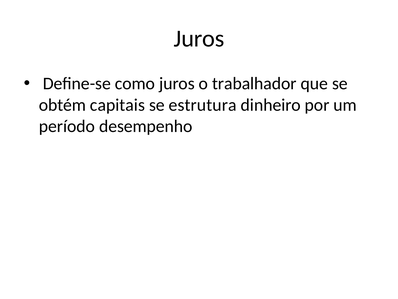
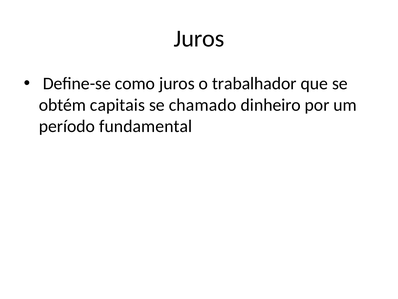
estrutura: estrutura -> chamado (203, 105)
desempenho: desempenho -> fundamental (146, 126)
